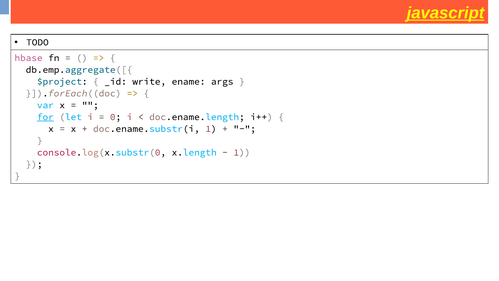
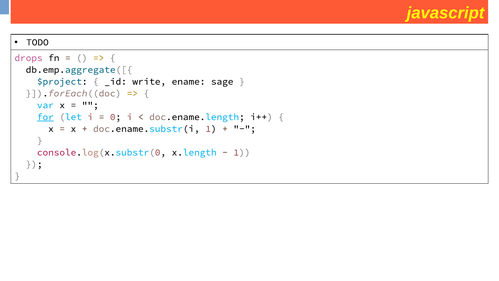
javascript underline: present -> none (446, 13)
hbase: hbase -> drops (29, 58)
args: args -> sage (222, 81)
